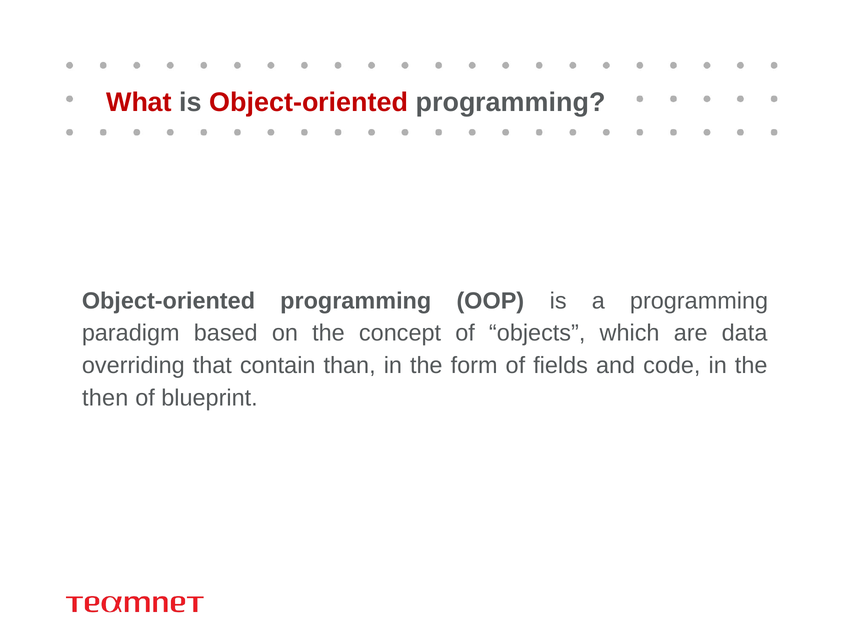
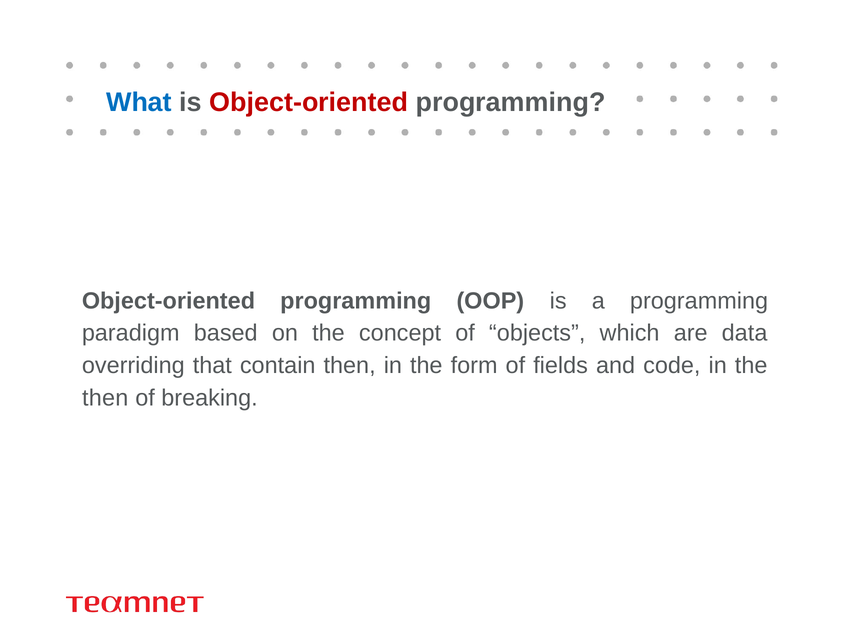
What colour: red -> blue (139, 103)
contain than: than -> then (350, 366)
blueprint: blueprint -> breaking (209, 398)
